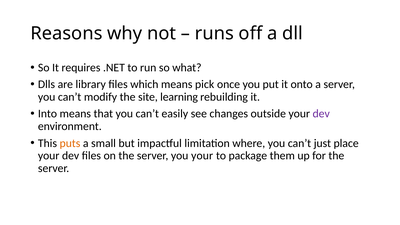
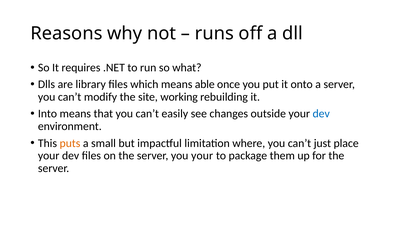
pick: pick -> able (205, 84)
learning: learning -> working (179, 97)
dev colour: purple -> blue (321, 114)
